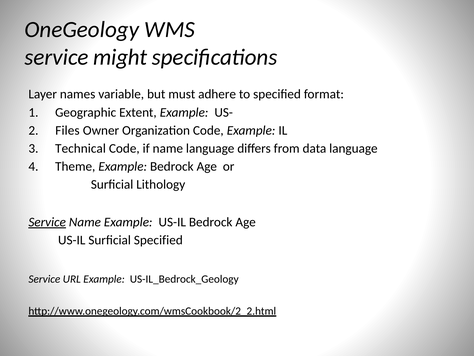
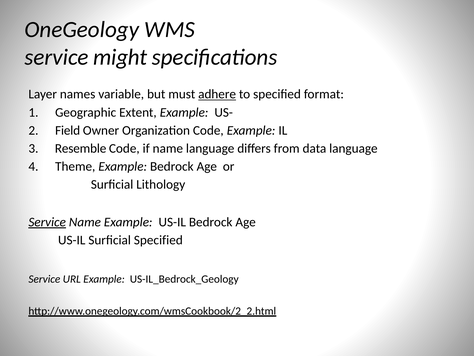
adhere underline: none -> present (217, 94)
Files: Files -> Field (68, 130)
Technical: Technical -> Resemble (81, 148)
